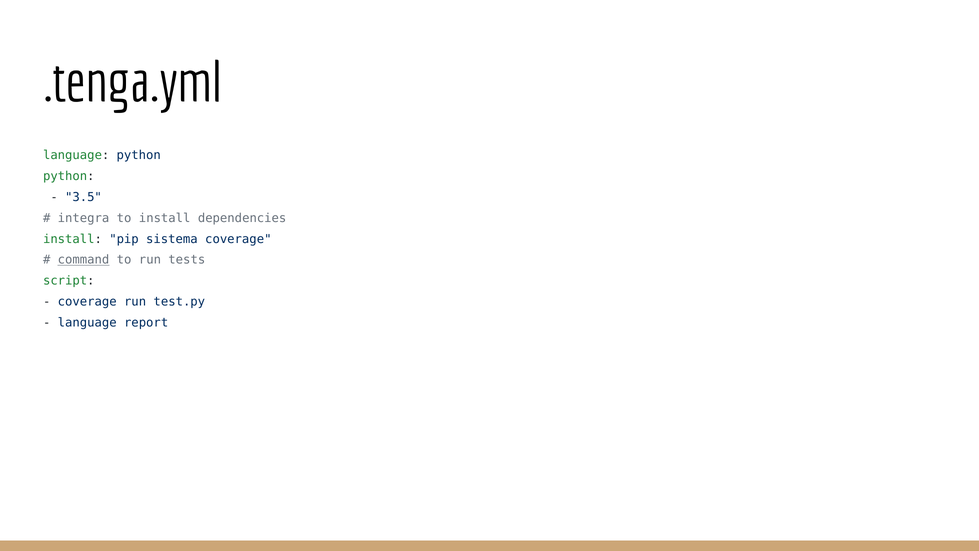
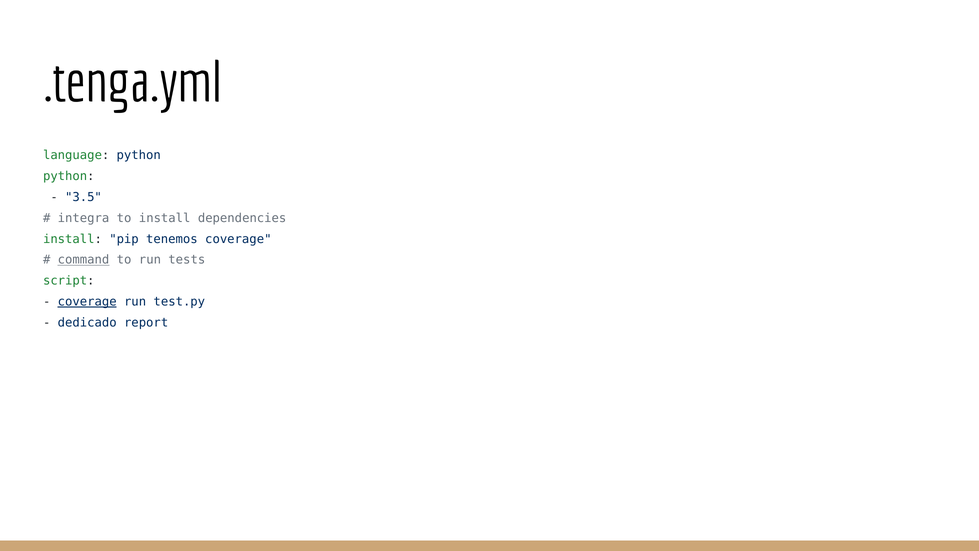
sistema: sistema -> tenemos (172, 239)
coverage underline: none -> present (87, 302)
language: language -> dedicado (87, 322)
